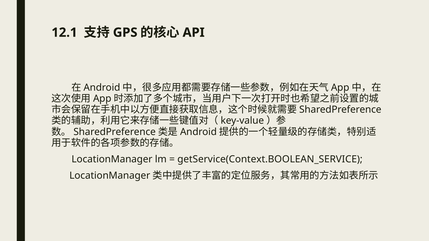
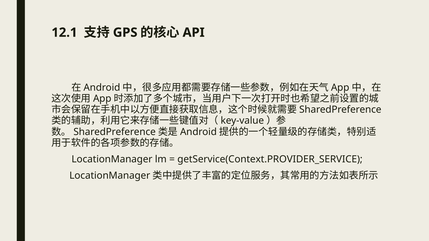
getService(Context.BOOLEAN_SERVICE: getService(Context.BOOLEAN_SERVICE -> getService(Context.PROVIDER_SERVICE (270, 159)
